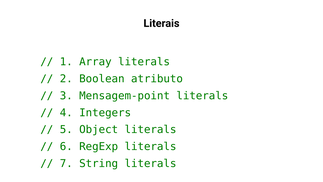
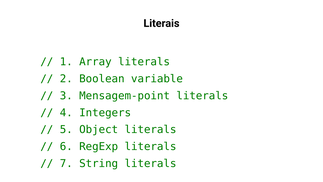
atributo: atributo -> variable (157, 79)
